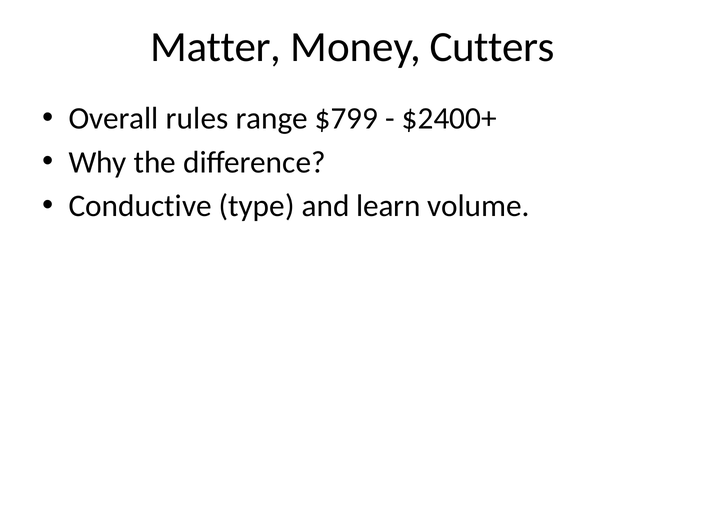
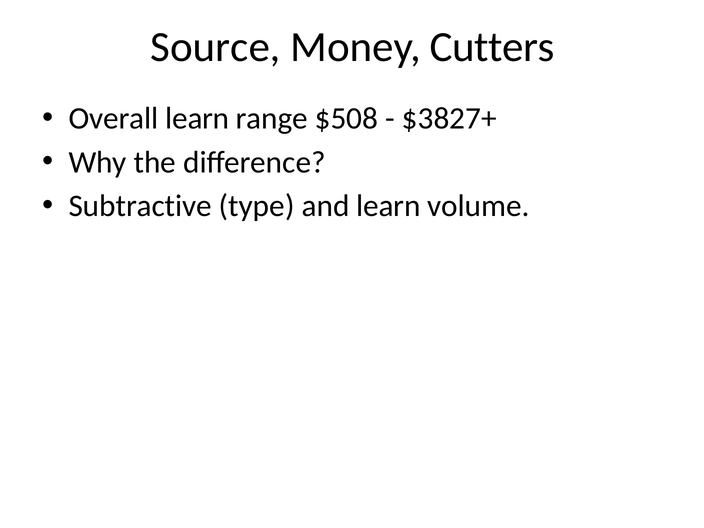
Matter: Matter -> Source (216, 47)
Overall rules: rules -> learn (197, 118)
$799: $799 -> $508 (346, 118)
$2400+: $2400+ -> $3827+ (449, 118)
Conductive: Conductive -> Subtractive (140, 206)
